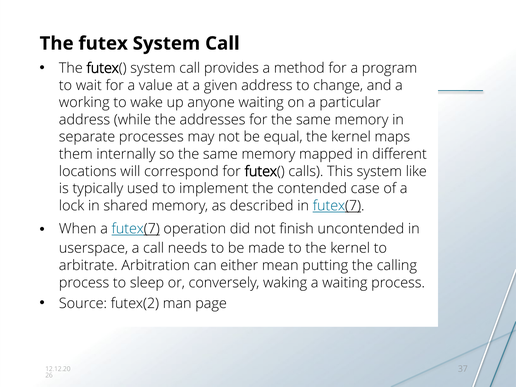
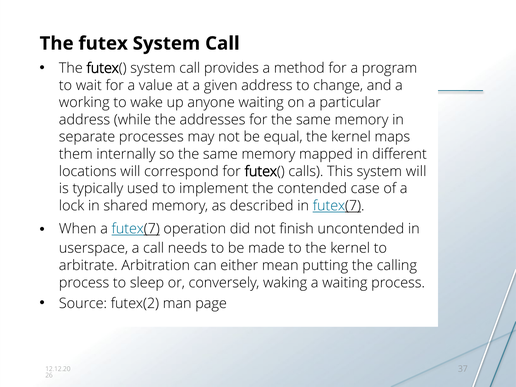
system like: like -> will (416, 171)
